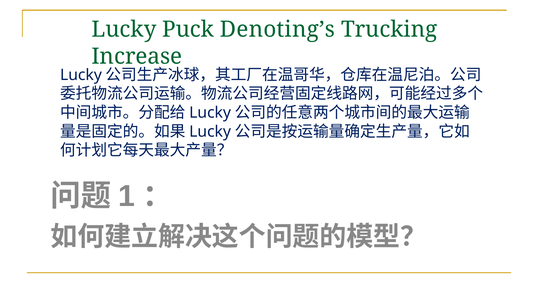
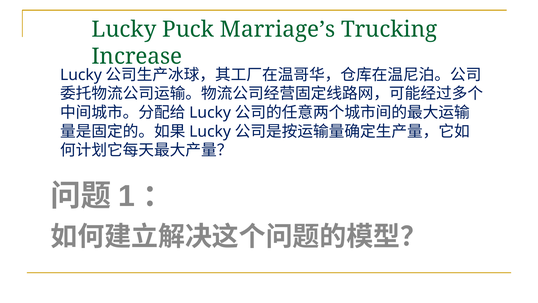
Denoting’s: Denoting’s -> Marriage’s (278, 29)
